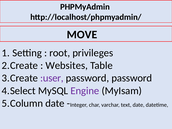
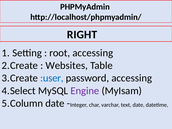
MOVE: MOVE -> RIGHT (82, 35)
root privileges: privileges -> accessing (93, 53)
:user colour: purple -> blue (52, 78)
password password: password -> accessing (132, 78)
